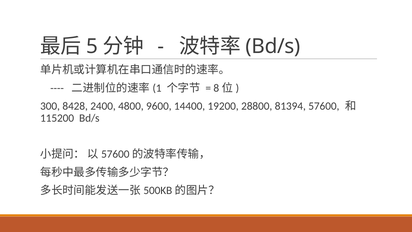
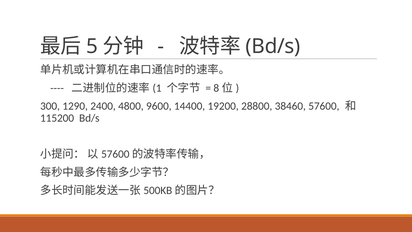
8428: 8428 -> 1290 (75, 106)
81394: 81394 -> 38460 (290, 106)
